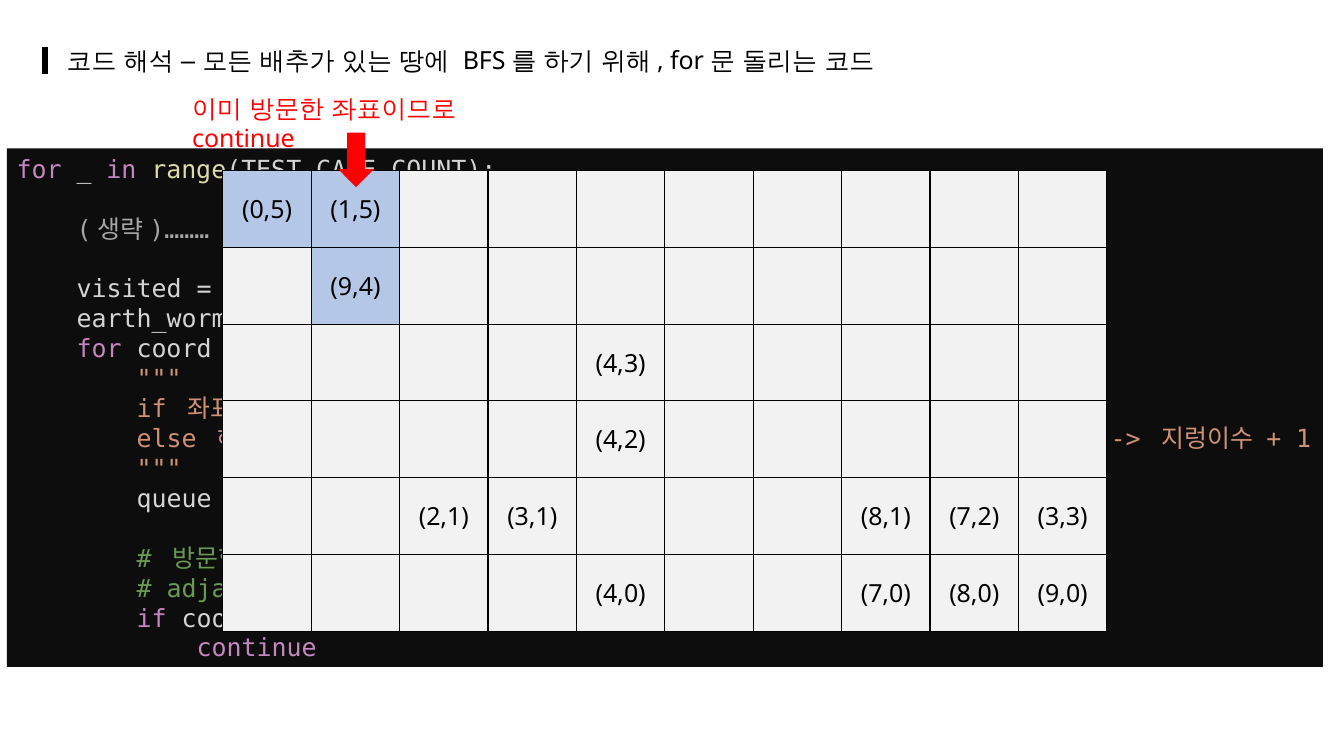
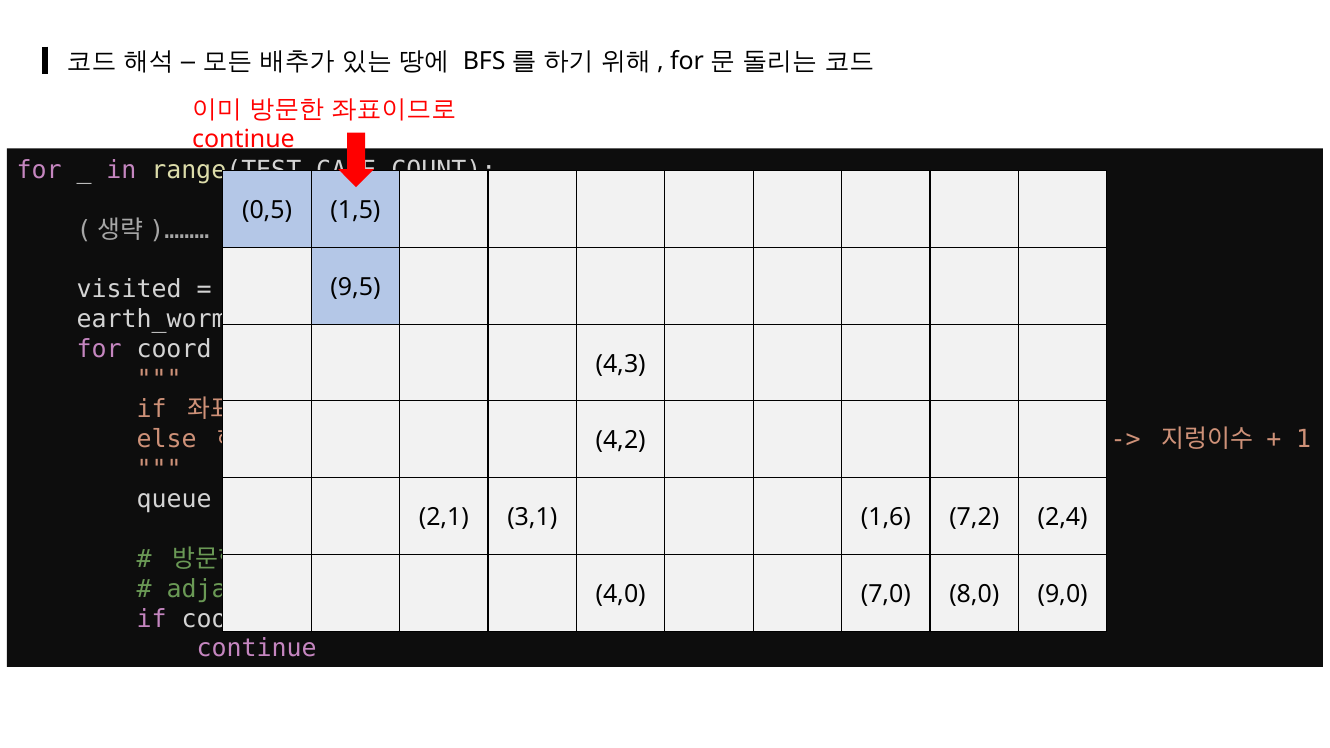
9,4: 9,4 -> 9,5 (355, 287)
8,1: 8,1 -> 1,6 (886, 517)
3,3: 3,3 -> 2,4 (1063, 517)
